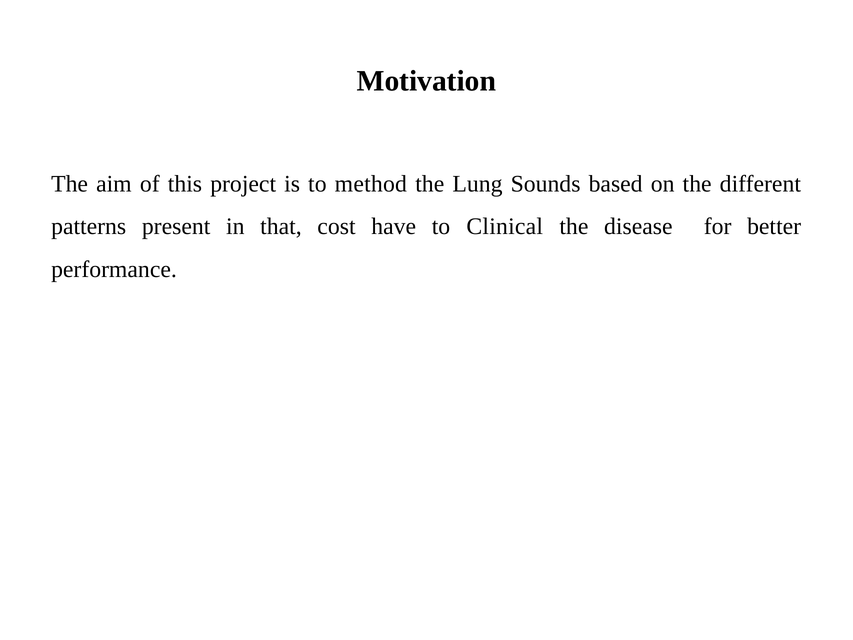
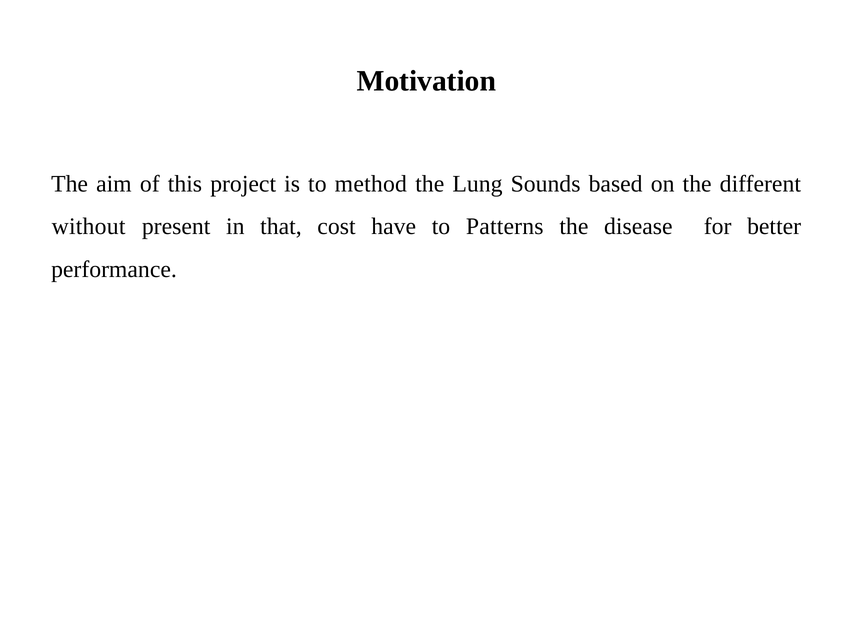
patterns: patterns -> without (89, 226)
Clinical: Clinical -> Patterns (505, 226)
